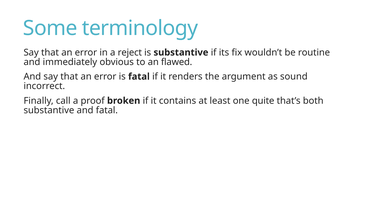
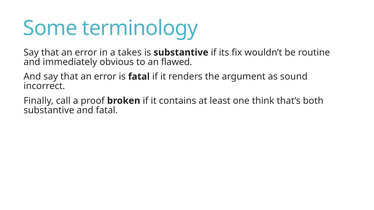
reject: reject -> takes (130, 53)
quite: quite -> think (263, 101)
